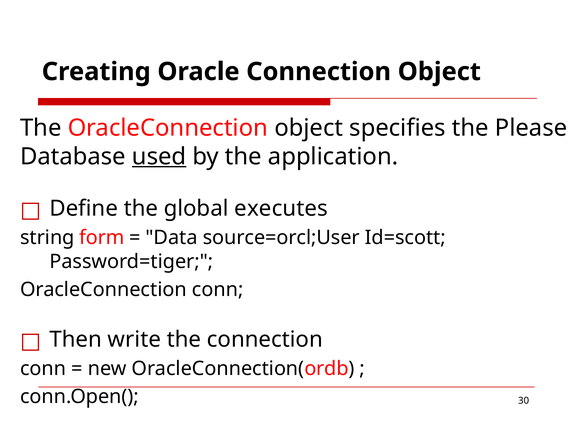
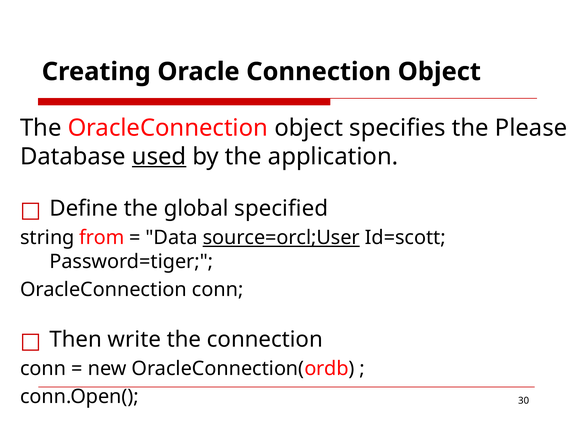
executes: executes -> specified (281, 208)
form: form -> from (102, 238)
source=orcl;User underline: none -> present (281, 238)
